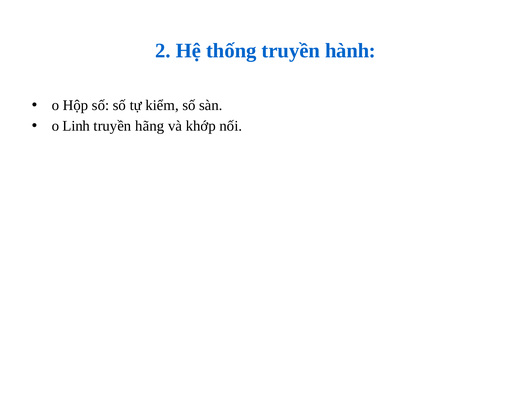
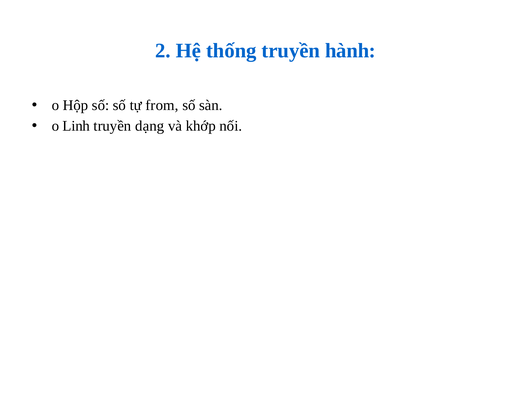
kiểm: kiểm -> from (162, 105)
hãng: hãng -> dạng (150, 126)
